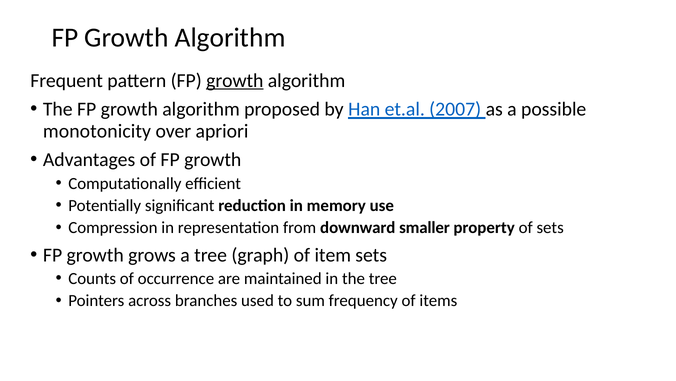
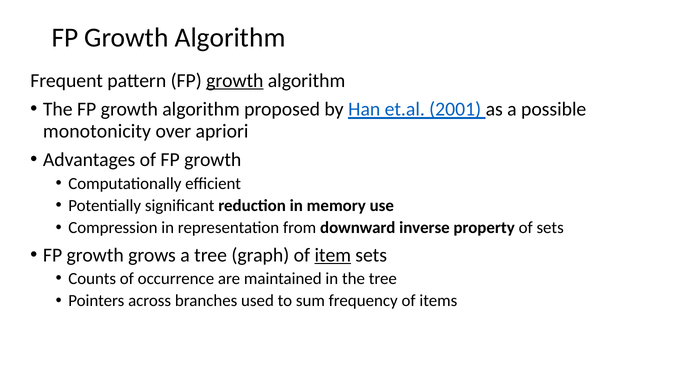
2007: 2007 -> 2001 (455, 109)
smaller: smaller -> inverse (424, 227)
item underline: none -> present (333, 254)
